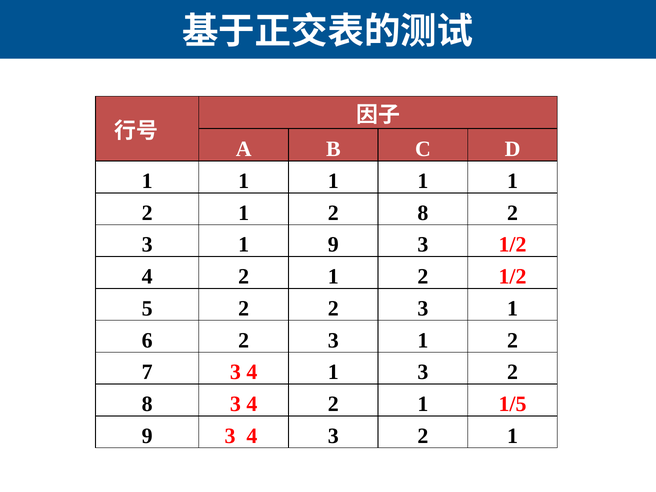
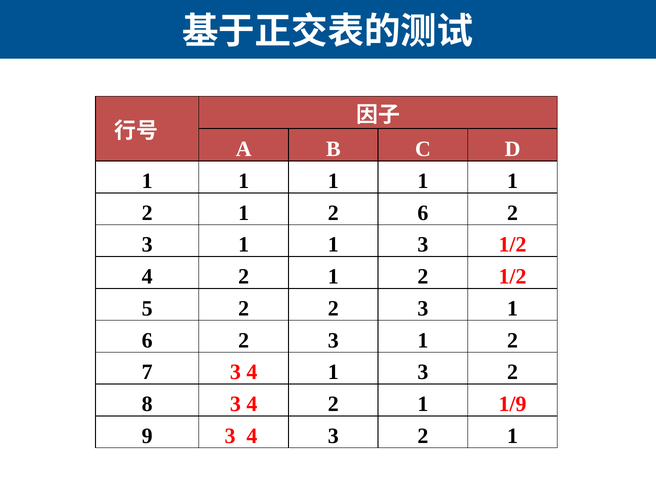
1 2 8: 8 -> 6 (423, 213)
3 1 9: 9 -> 1 (333, 245)
1/5: 1/5 -> 1/9 (513, 404)
